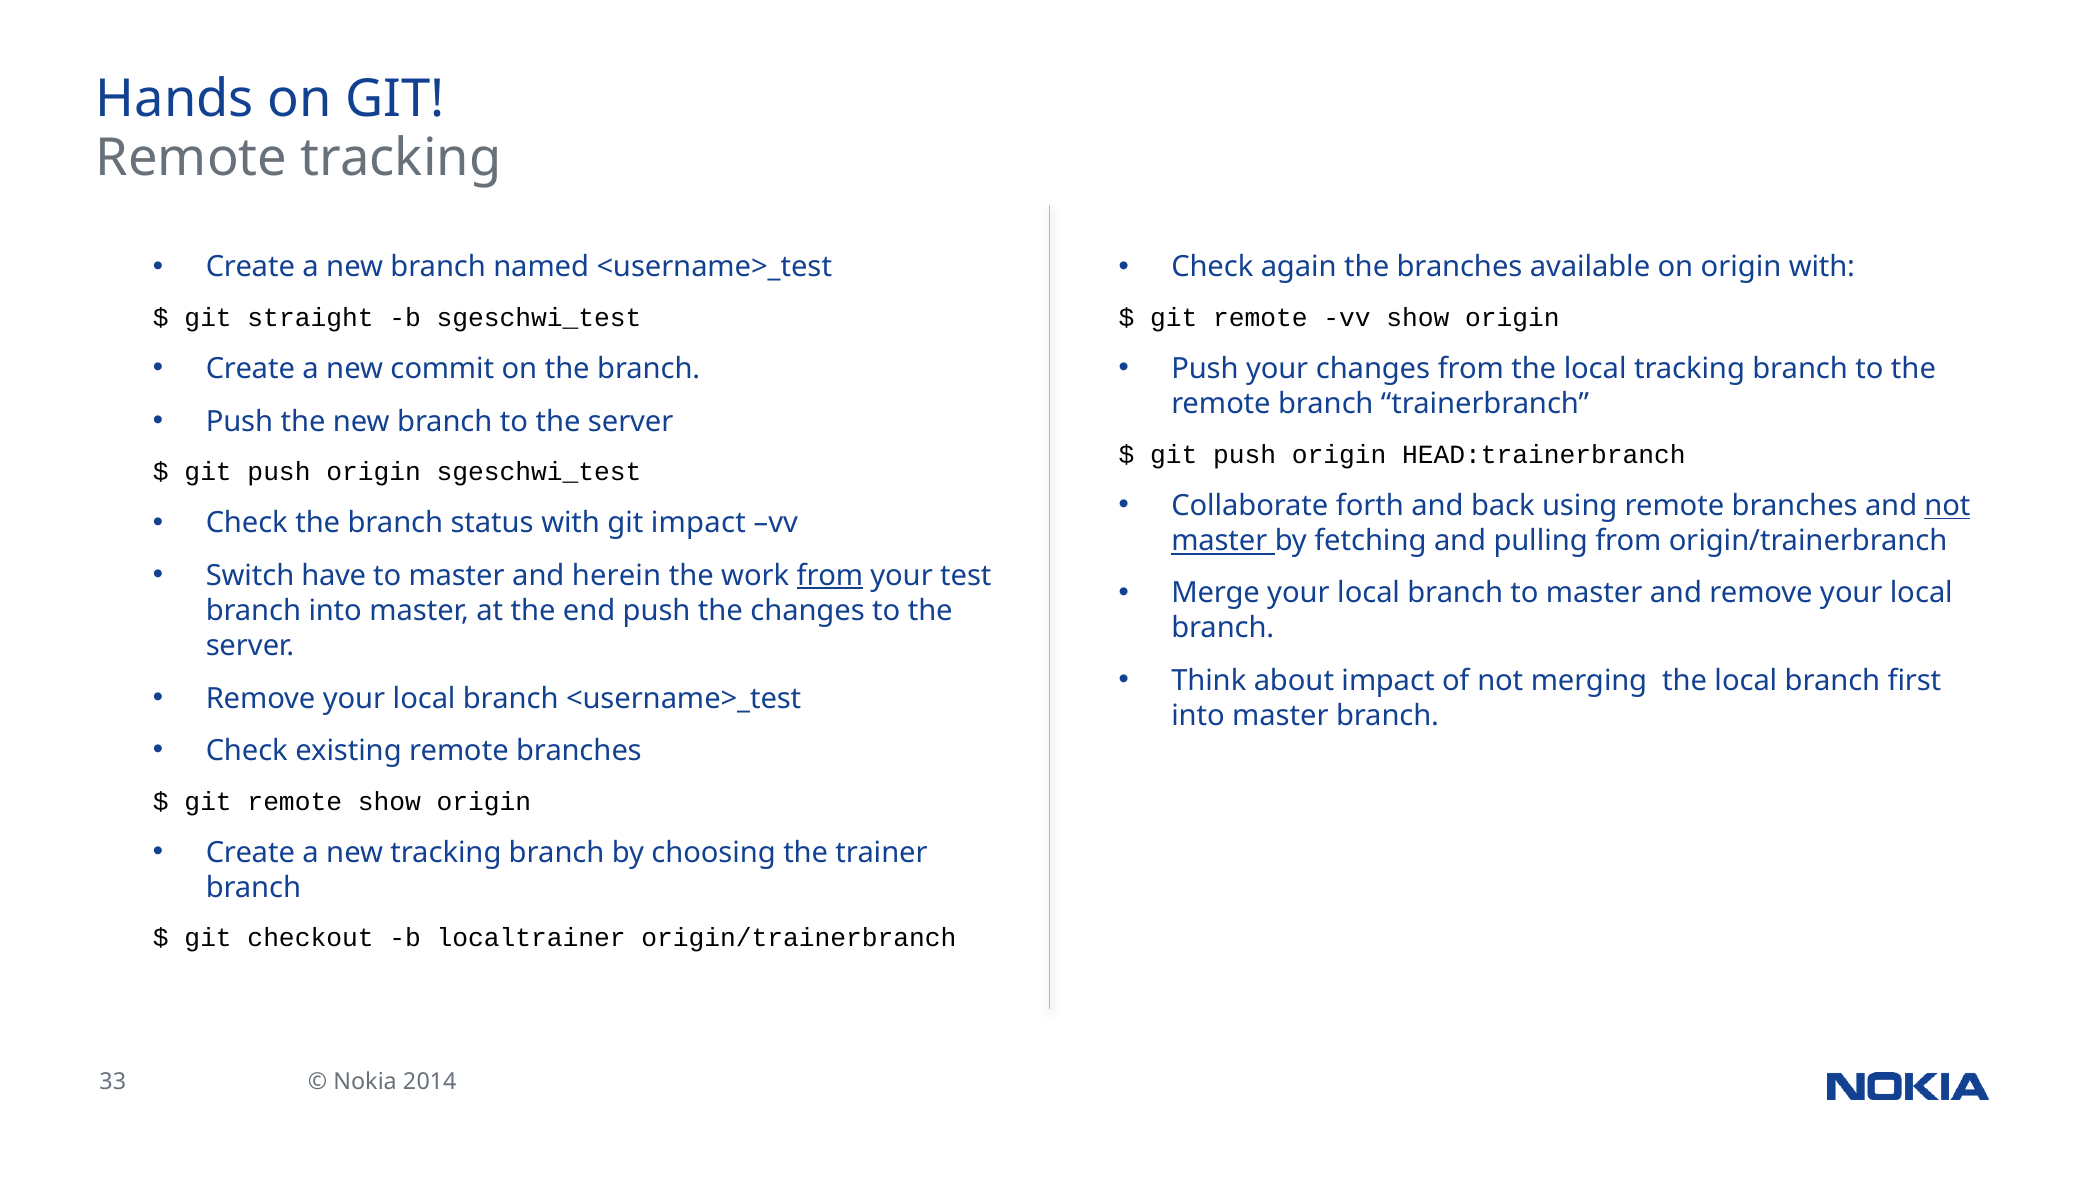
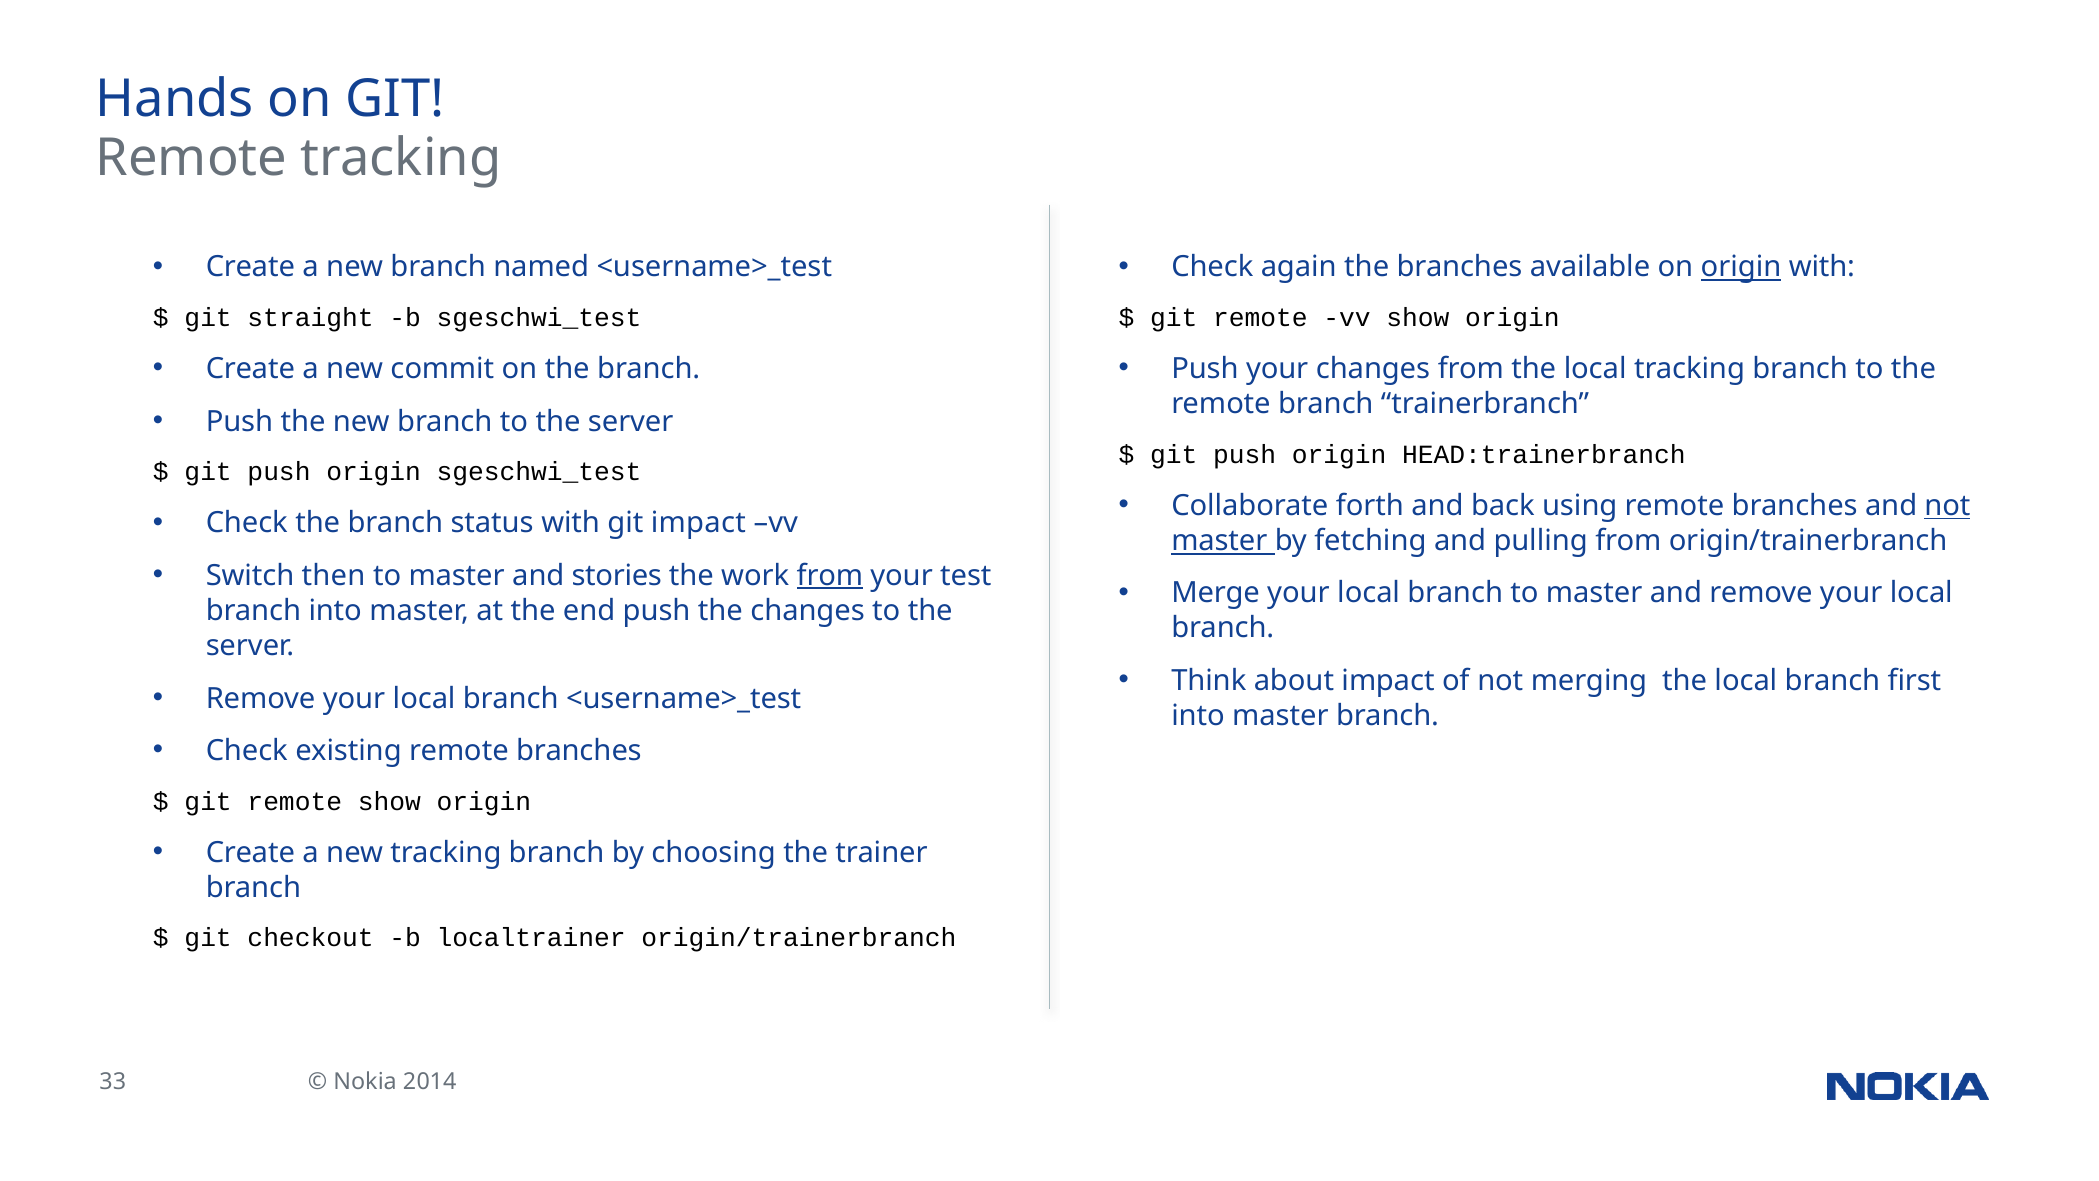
origin underline: none -> present (1741, 267)
have: have -> then (333, 576)
herein: herein -> stories (617, 576)
